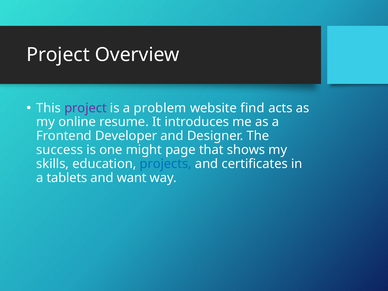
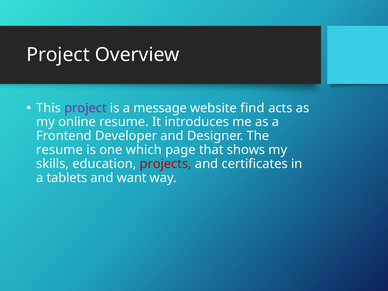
problem: problem -> message (160, 108)
success: success -> resume (60, 150)
might: might -> which (144, 150)
projects colour: blue -> red (166, 164)
